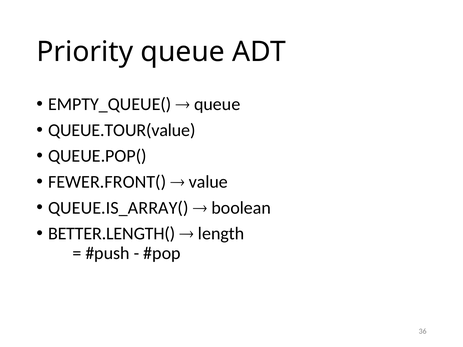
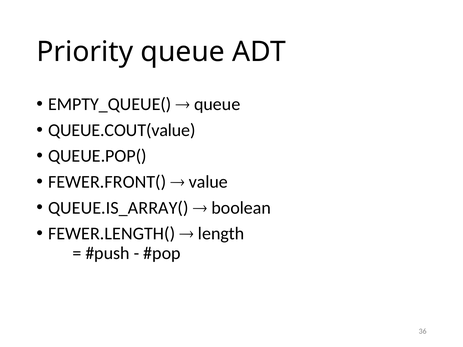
QUEUE.TOUR(value: QUEUE.TOUR(value -> QUEUE.COUT(value (122, 130)
BETTER.LENGTH(: BETTER.LENGTH( -> FEWER.LENGTH( (112, 234)
